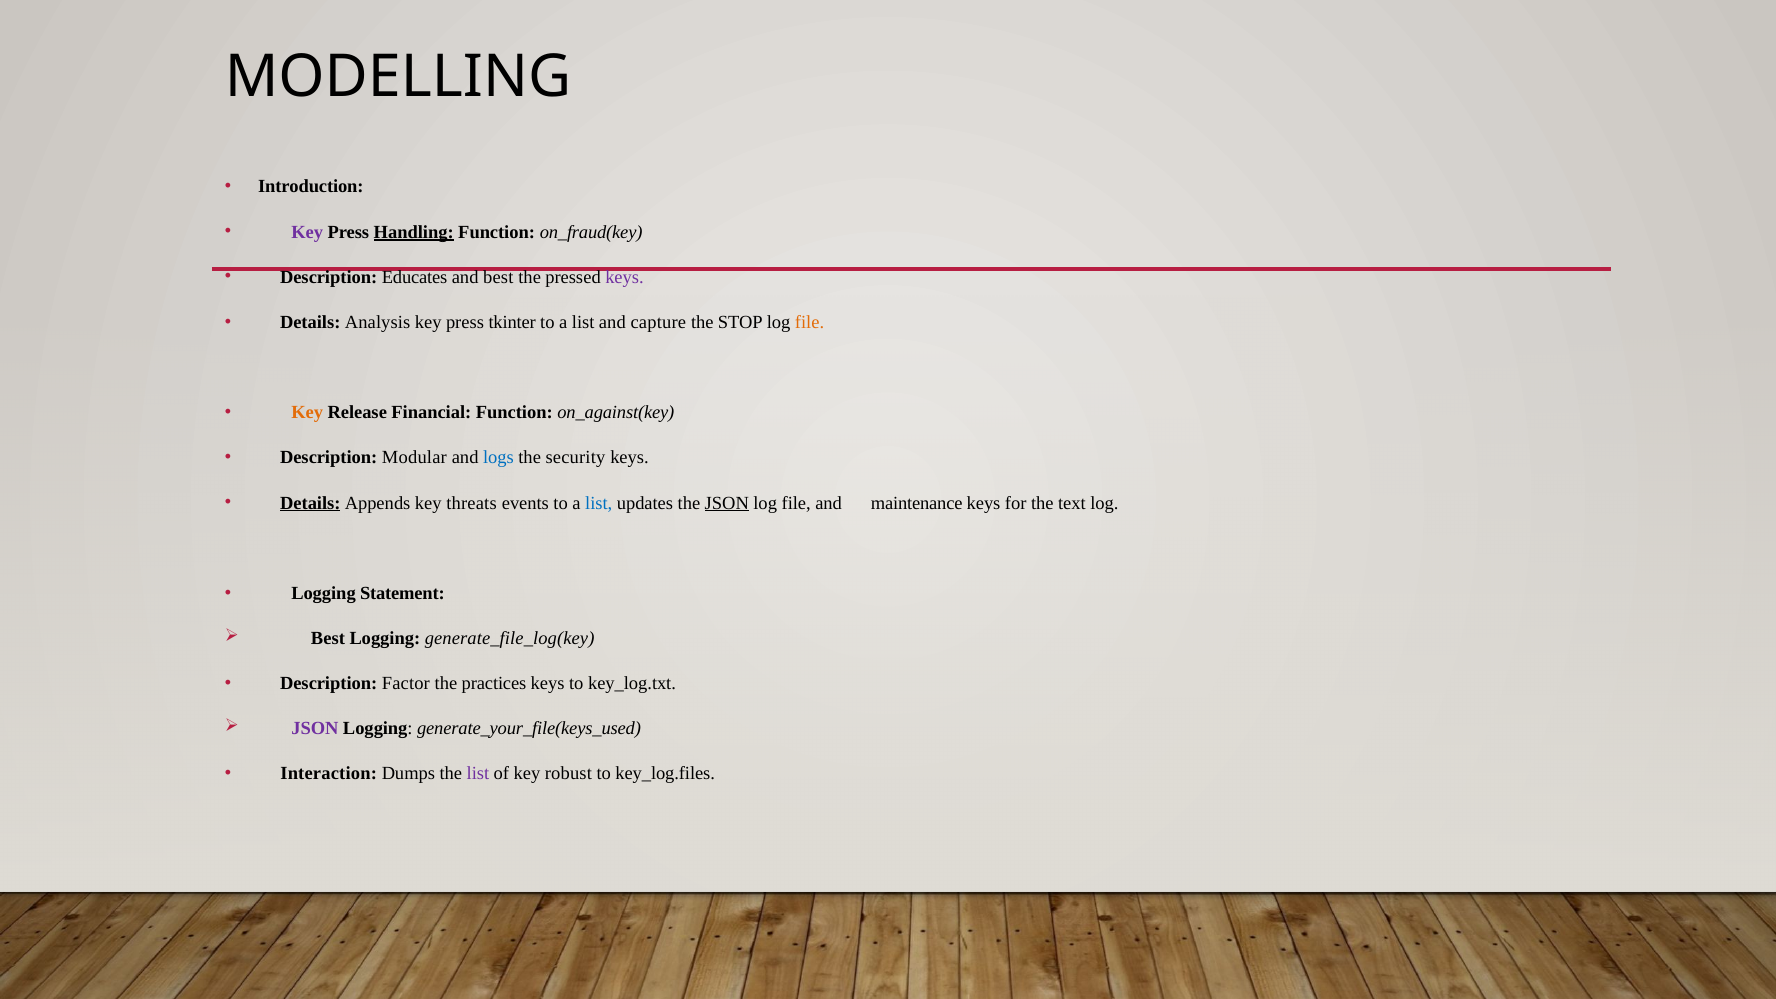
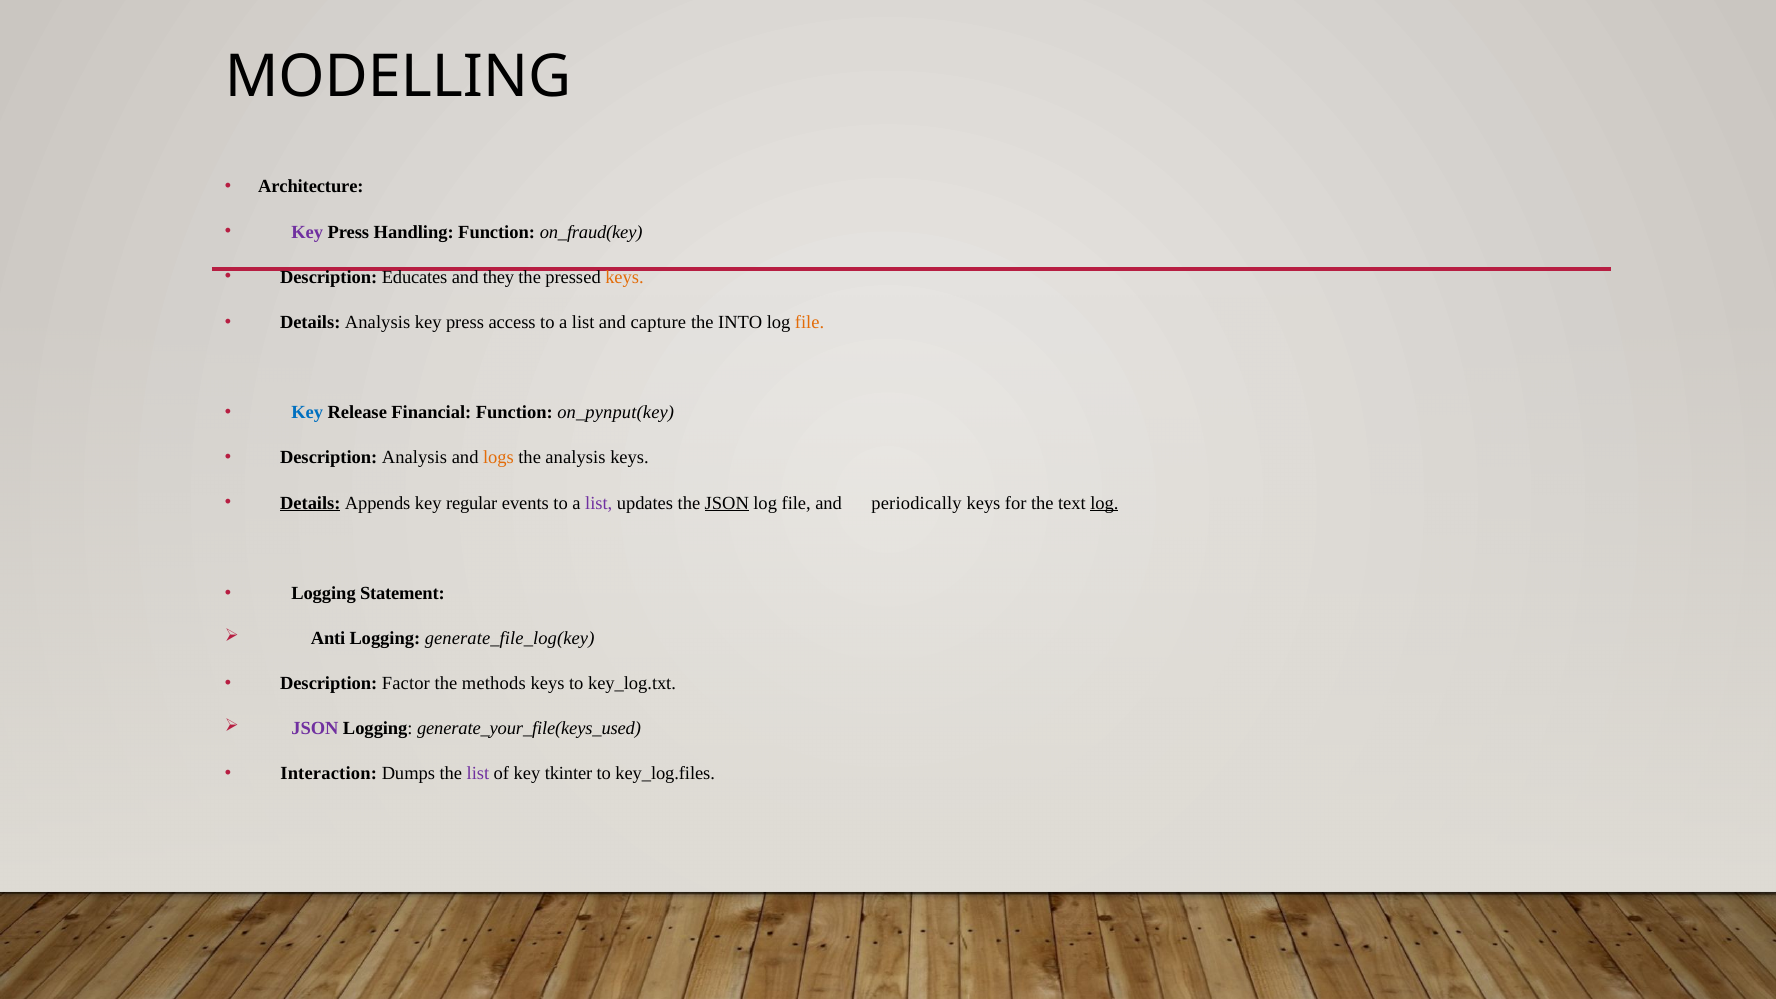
Introduction: Introduction -> Architecture (311, 187)
Handling underline: present -> none (414, 232)
and best: best -> they (498, 277)
keys colour: purple -> orange (624, 277)
tkinter: tkinter -> access (512, 322)
STOP: STOP -> INTO (740, 322)
Key colour: orange -> blue (307, 413)
on_against(key: on_against(key -> on_pynput(key (616, 413)
Description Modular: Modular -> Analysis (414, 458)
logs colour: blue -> orange (498, 458)
the security: security -> analysis (575, 458)
threats: threats -> regular (472, 503)
list colour: blue -> purple (599, 503)
maintenance: maintenance -> periodically (917, 503)
log underline: none -> present (1104, 503)
Best: Best -> Anti (328, 638)
practices: practices -> methods (494, 684)
robust: robust -> tkinter (569, 774)
